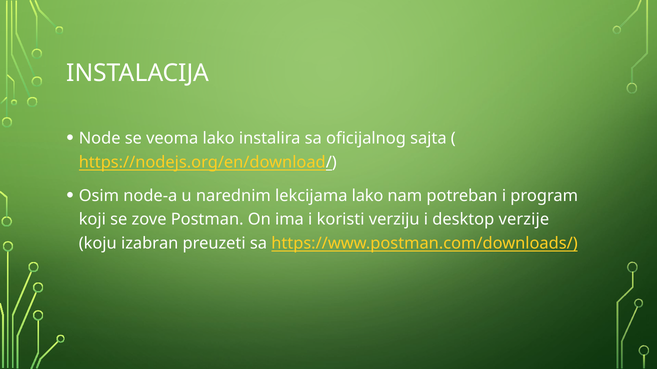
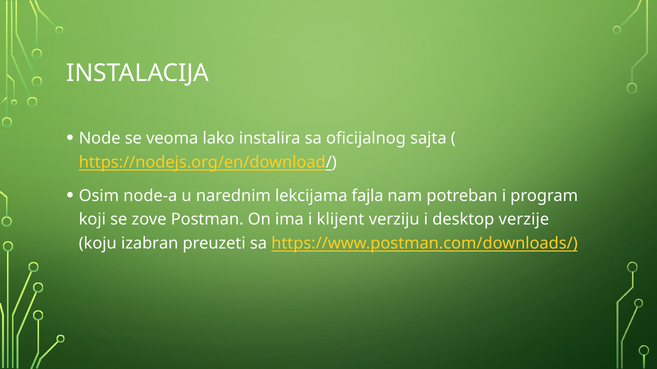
lekcijama lako: lako -> fajla (368, 196)
koristi: koristi -> klijent (341, 220)
